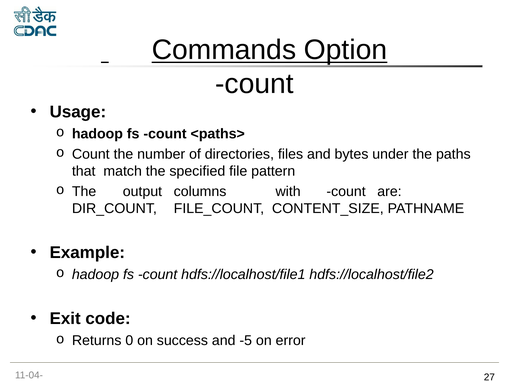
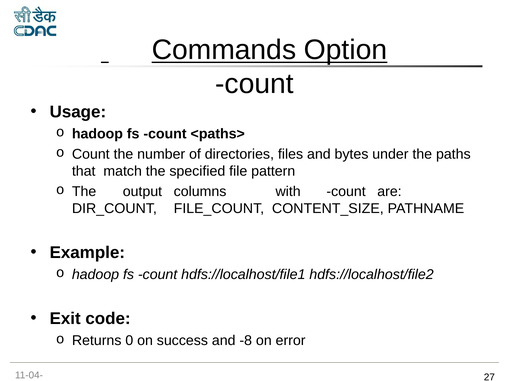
-5: -5 -> -8 (246, 341)
